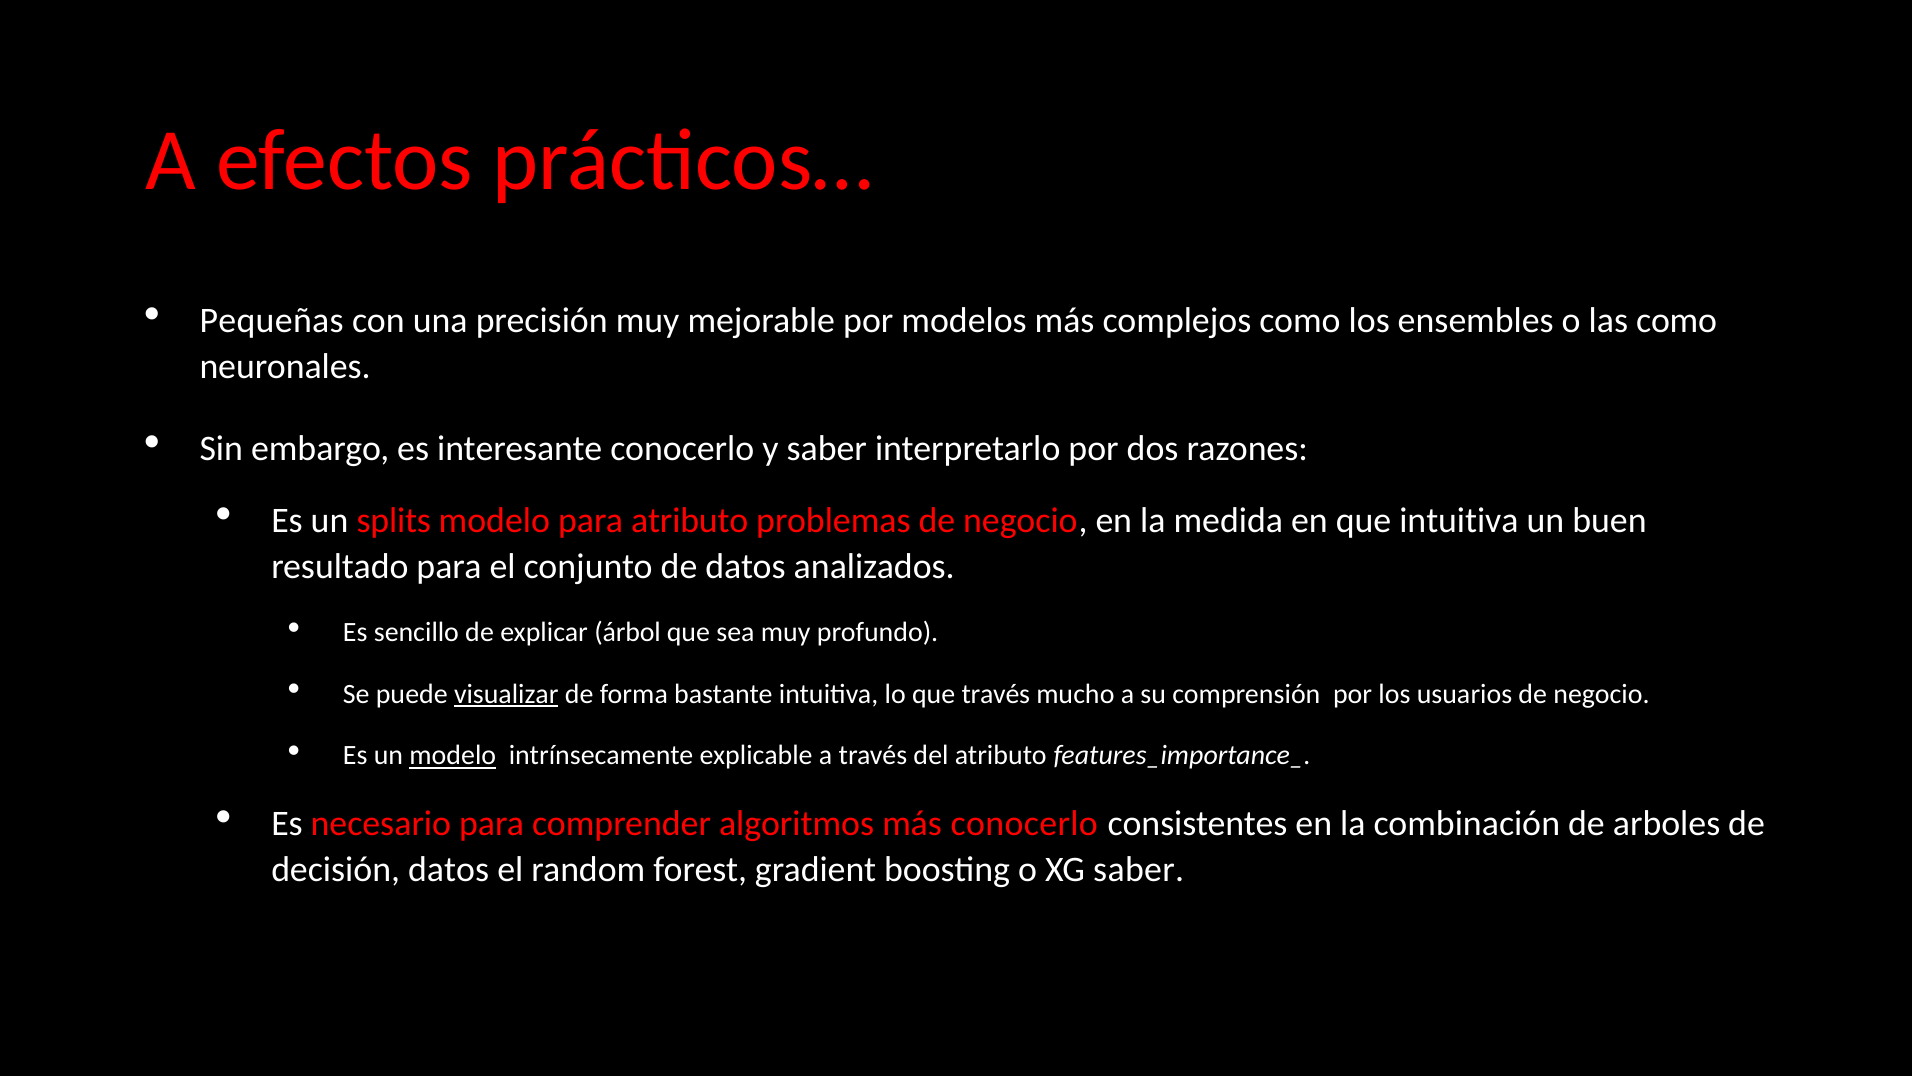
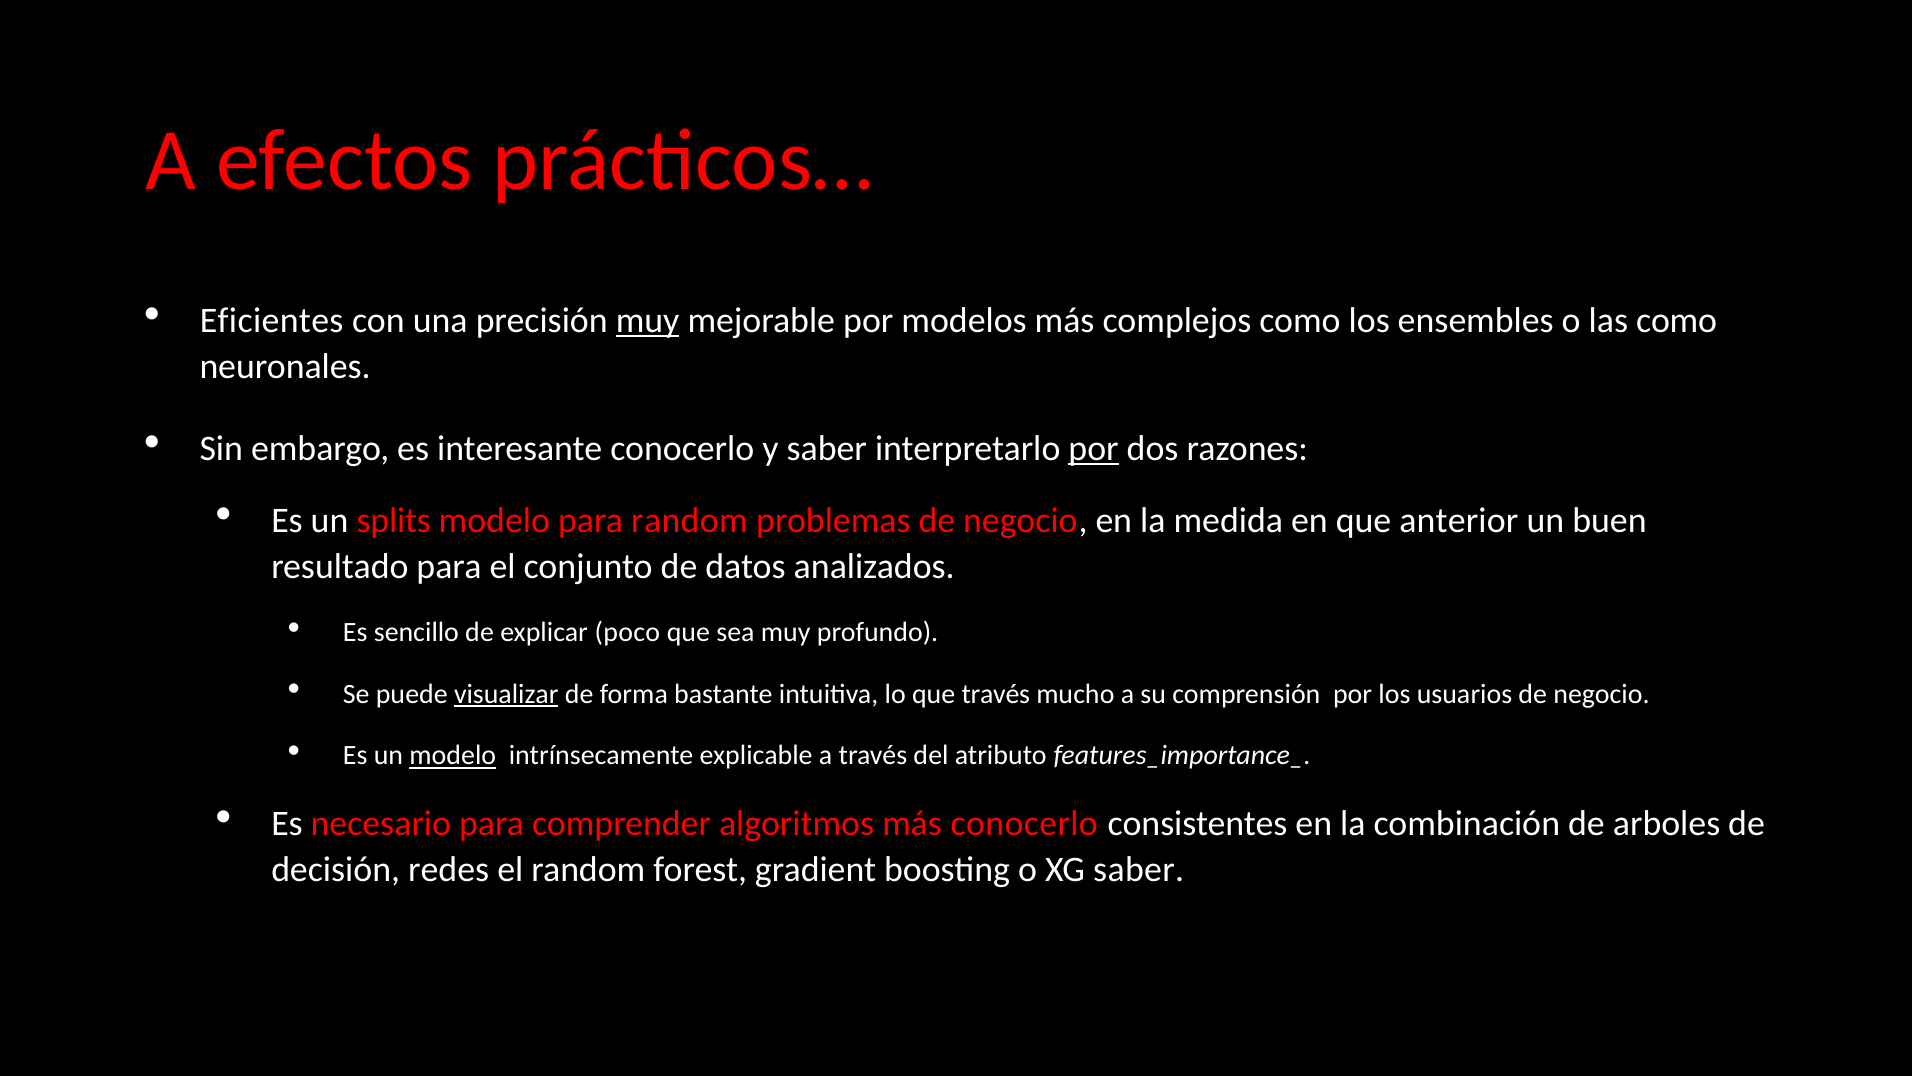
Pequeñas: Pequeñas -> Eficientes (272, 320)
muy underline: none -> present (648, 320)
por underline: none -> present (1094, 448)
para atributo: atributo -> random (689, 520)
que intuitiva: intuitiva -> anterior (1459, 520)
árbol: árbol -> poco (627, 632)
decisión datos: datos -> redes (449, 869)
